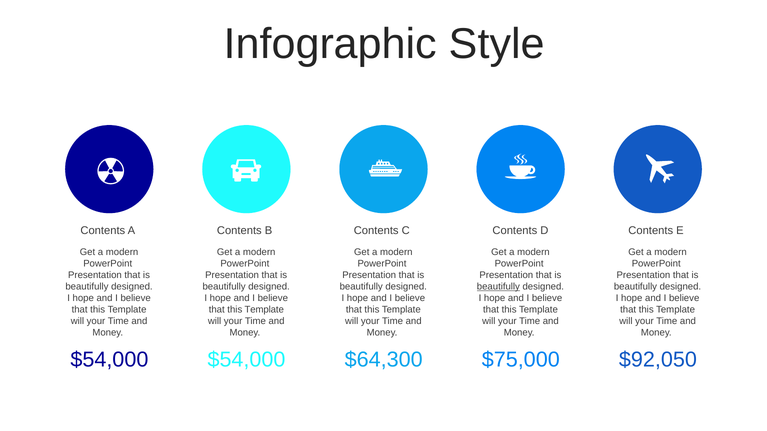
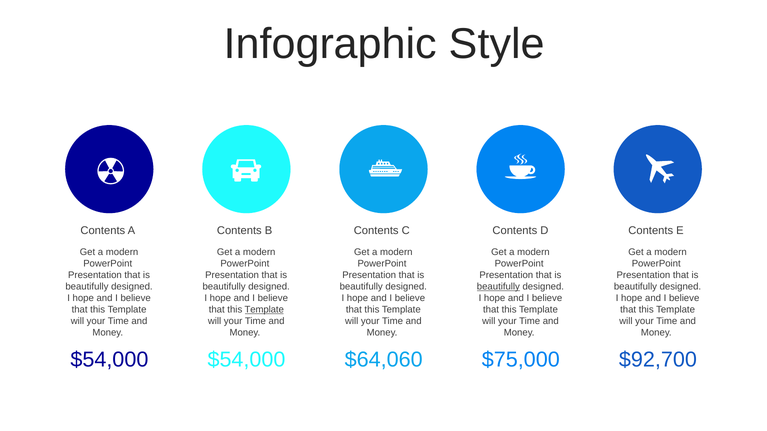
Template underline: none -> present (264, 310)
$64,300: $64,300 -> $64,060 (384, 360)
$92,050: $92,050 -> $92,700 (658, 360)
